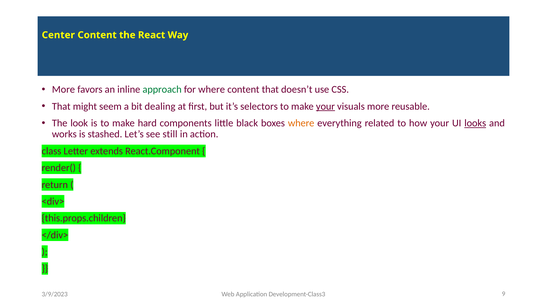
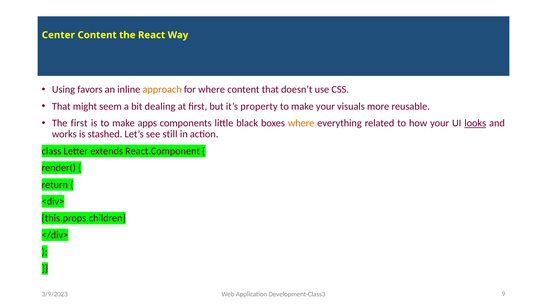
More: More -> Using (64, 89)
approach colour: green -> orange (162, 89)
selectors: selectors -> property (259, 106)
your underline: present -> none (325, 106)
The look: look -> first (79, 123)
hard: hard -> apps (147, 123)
